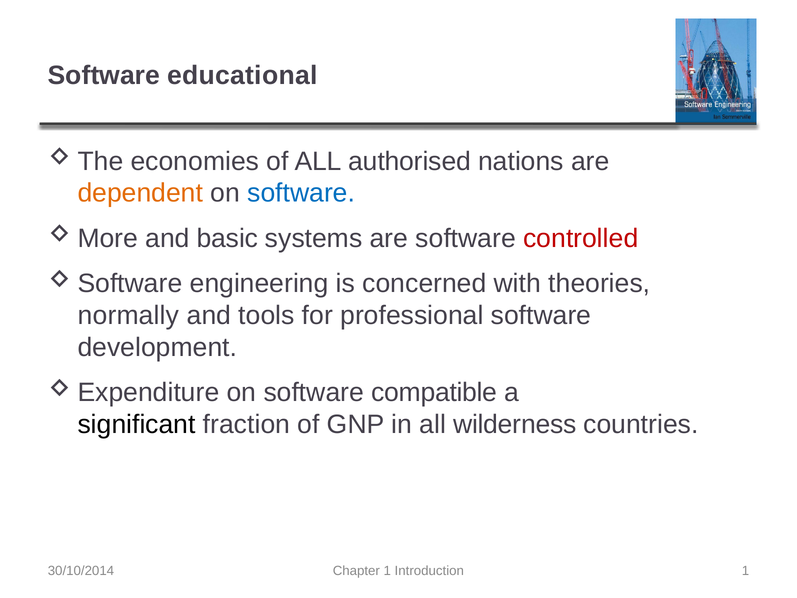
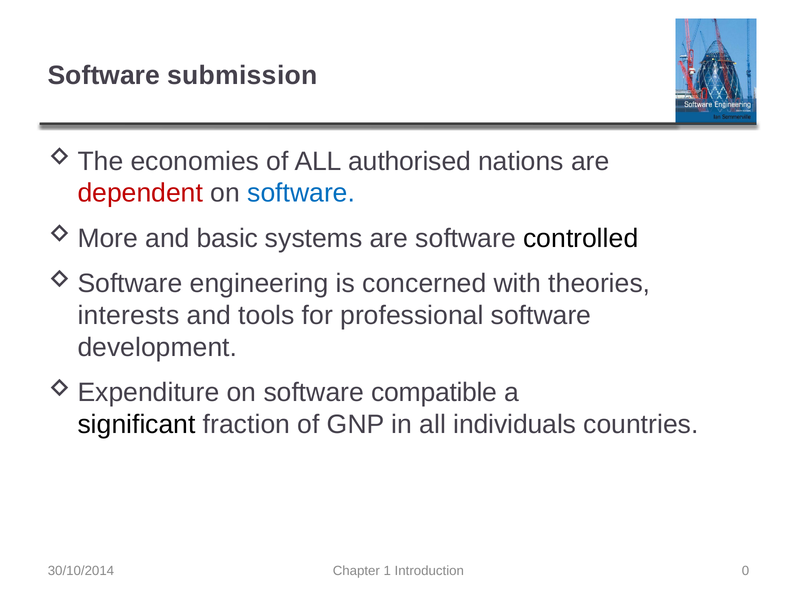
educational: educational -> submission (242, 76)
dependent colour: orange -> red (140, 193)
controlled colour: red -> black (581, 238)
normally: normally -> interests (128, 315)
wilderness: wilderness -> individuals (515, 424)
Introduction 1: 1 -> 0 (746, 571)
